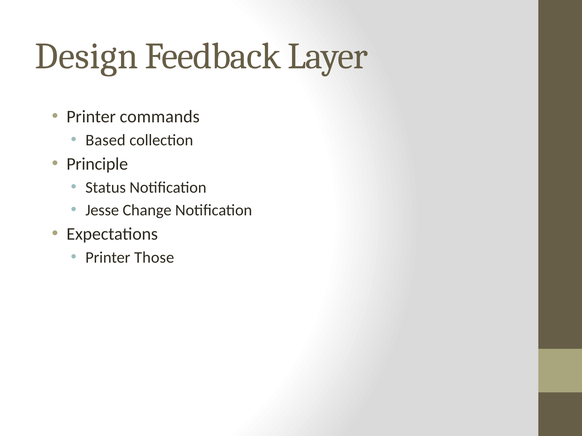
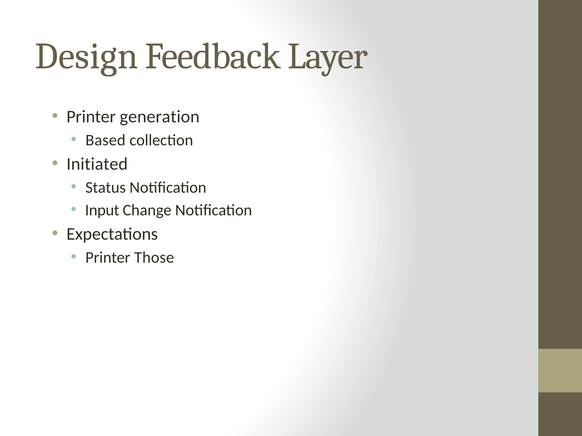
commands: commands -> generation (160, 117)
Principle: Principle -> Initiated (97, 164)
Jesse: Jesse -> Input (102, 210)
